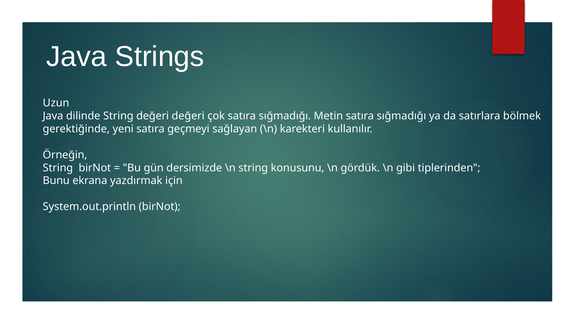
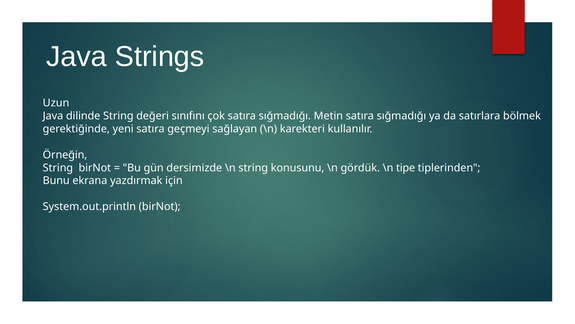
değeri değeri: değeri -> sınıfını (188, 116)
gibi: gibi -> tipe (406, 167)
